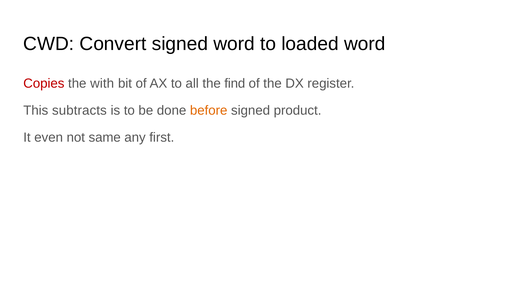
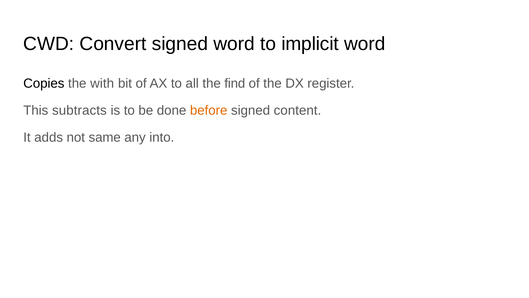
loaded: loaded -> implicit (310, 44)
Copies colour: red -> black (44, 83)
product: product -> content (298, 110)
even: even -> adds (49, 137)
first: first -> into (162, 137)
